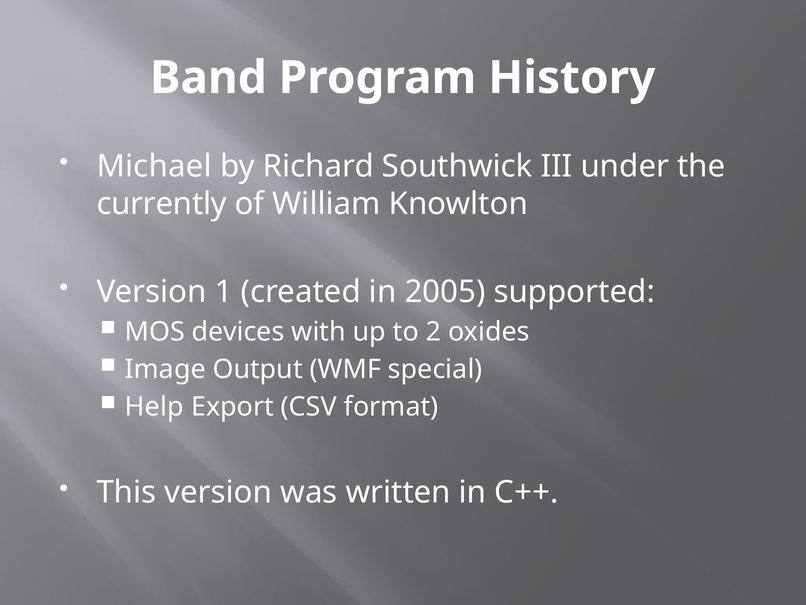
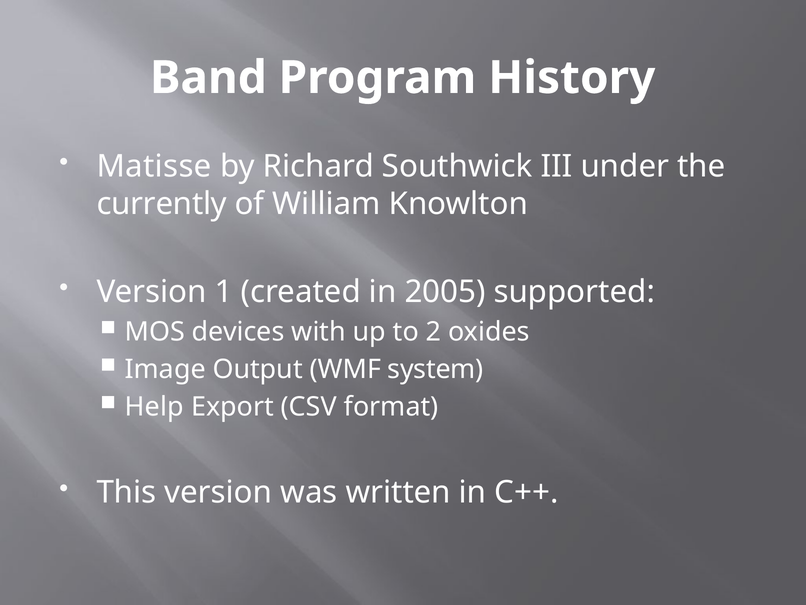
Michael: Michael -> Matisse (154, 166)
special: special -> system (435, 369)
